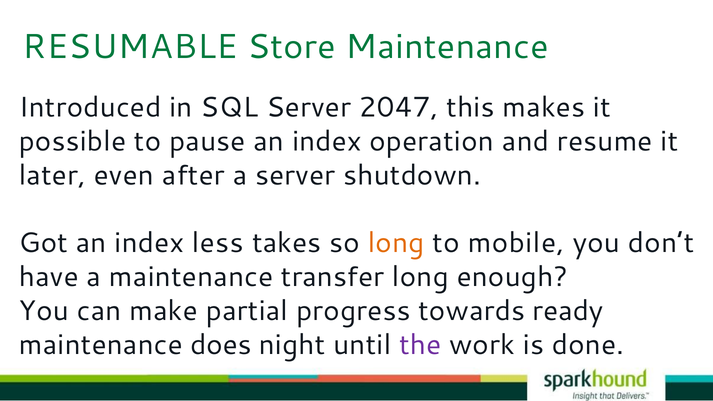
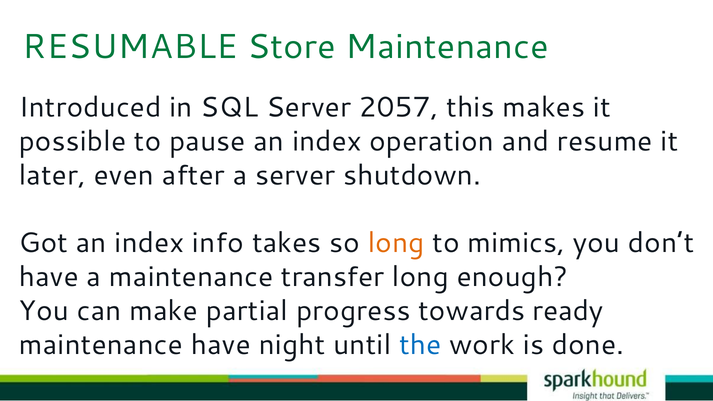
2047: 2047 -> 2057 (399, 107)
less: less -> info (218, 243)
mobile: mobile -> mimics (516, 243)
maintenance does: does -> have (221, 345)
the colour: purple -> blue (420, 345)
